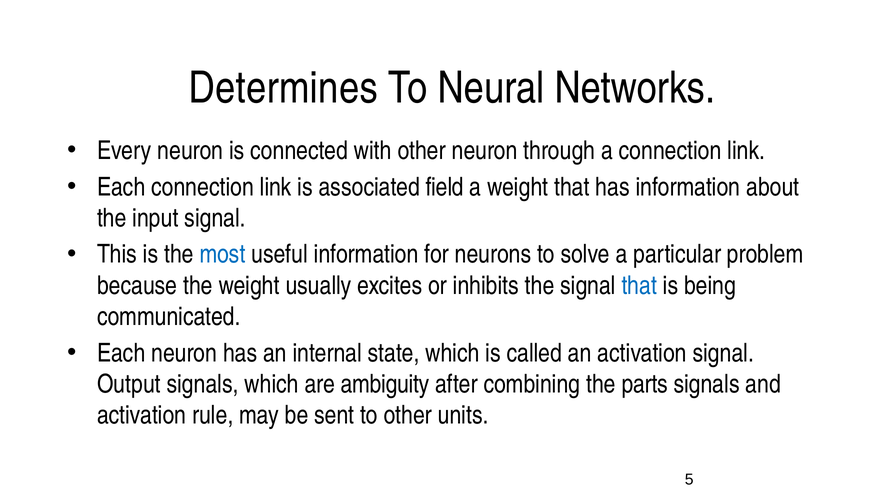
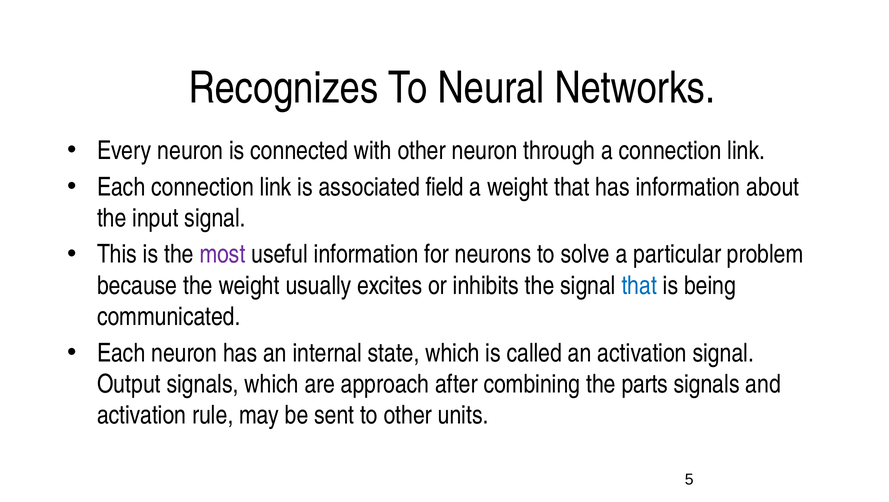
Determines: Determines -> Recognizes (283, 88)
most colour: blue -> purple (222, 254)
ambiguity: ambiguity -> approach (385, 384)
